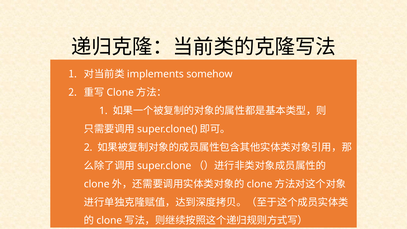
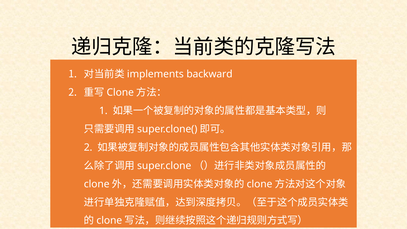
somehow: somehow -> backward (209, 74)
